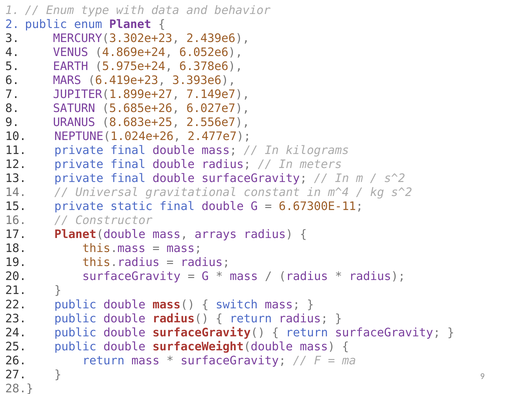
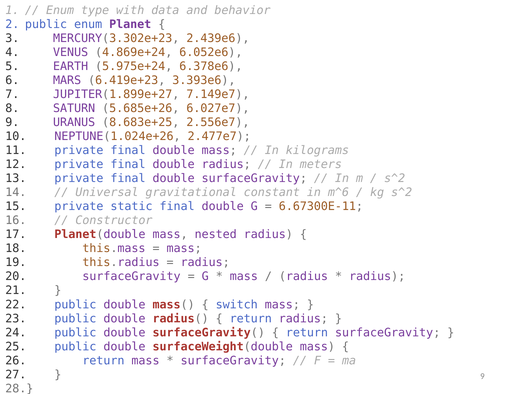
m^4: m^4 -> m^6 (338, 193)
arrays: arrays -> nested (216, 235)
